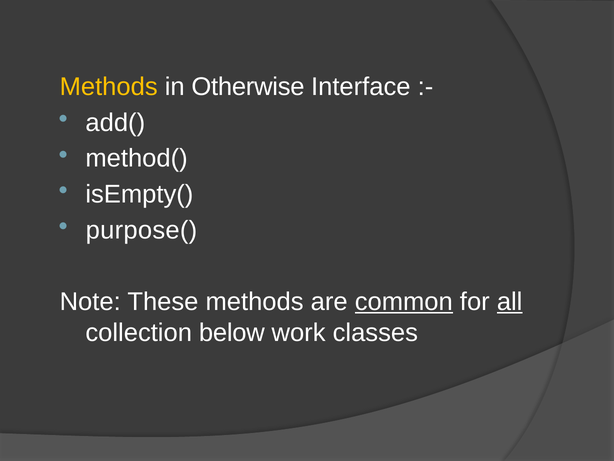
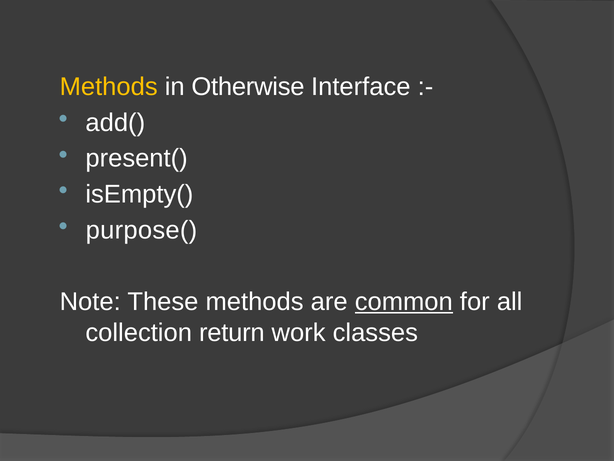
method(: method( -> present( (137, 158)
all underline: present -> none (510, 302)
below: below -> return (232, 332)
